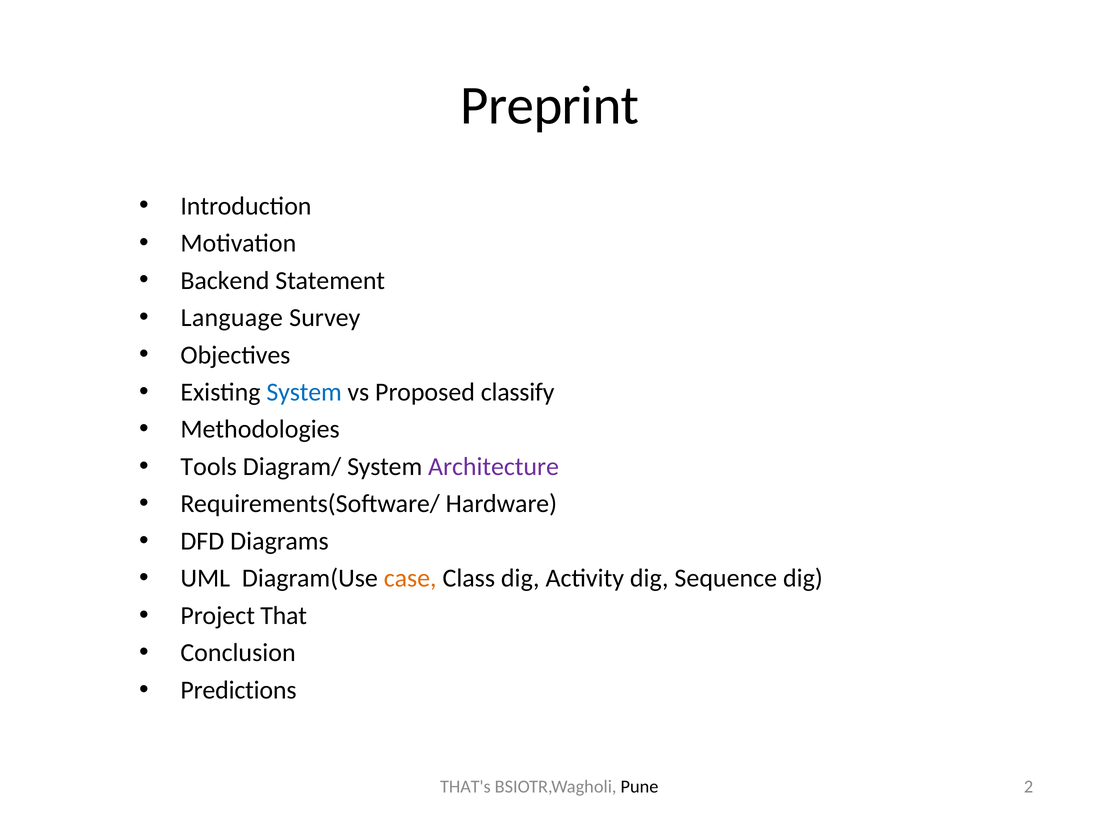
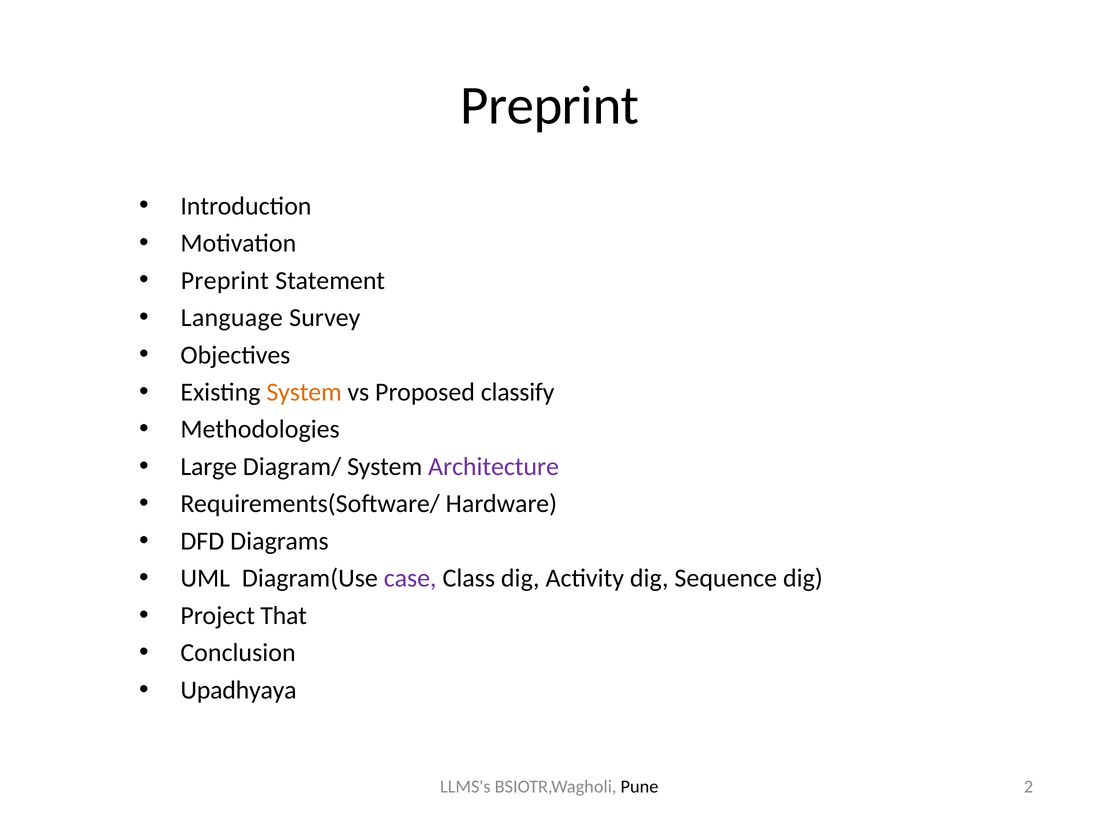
Backend: Backend -> Preprint (225, 281)
System colour: blue -> orange (304, 392)
Tools: Tools -> Large (209, 467)
case colour: orange -> purple (410, 579)
Predictions: Predictions -> Upadhyaya (239, 690)
THAT's: THAT's -> LLMS's (465, 787)
